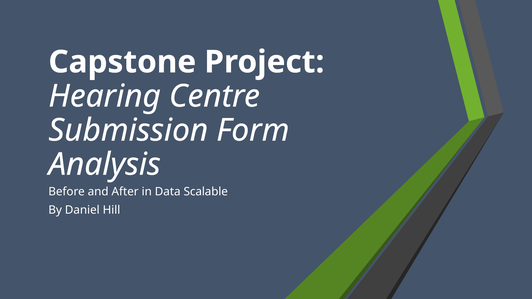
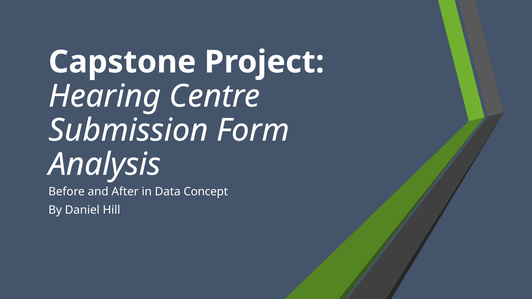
Scalable: Scalable -> Concept (206, 192)
